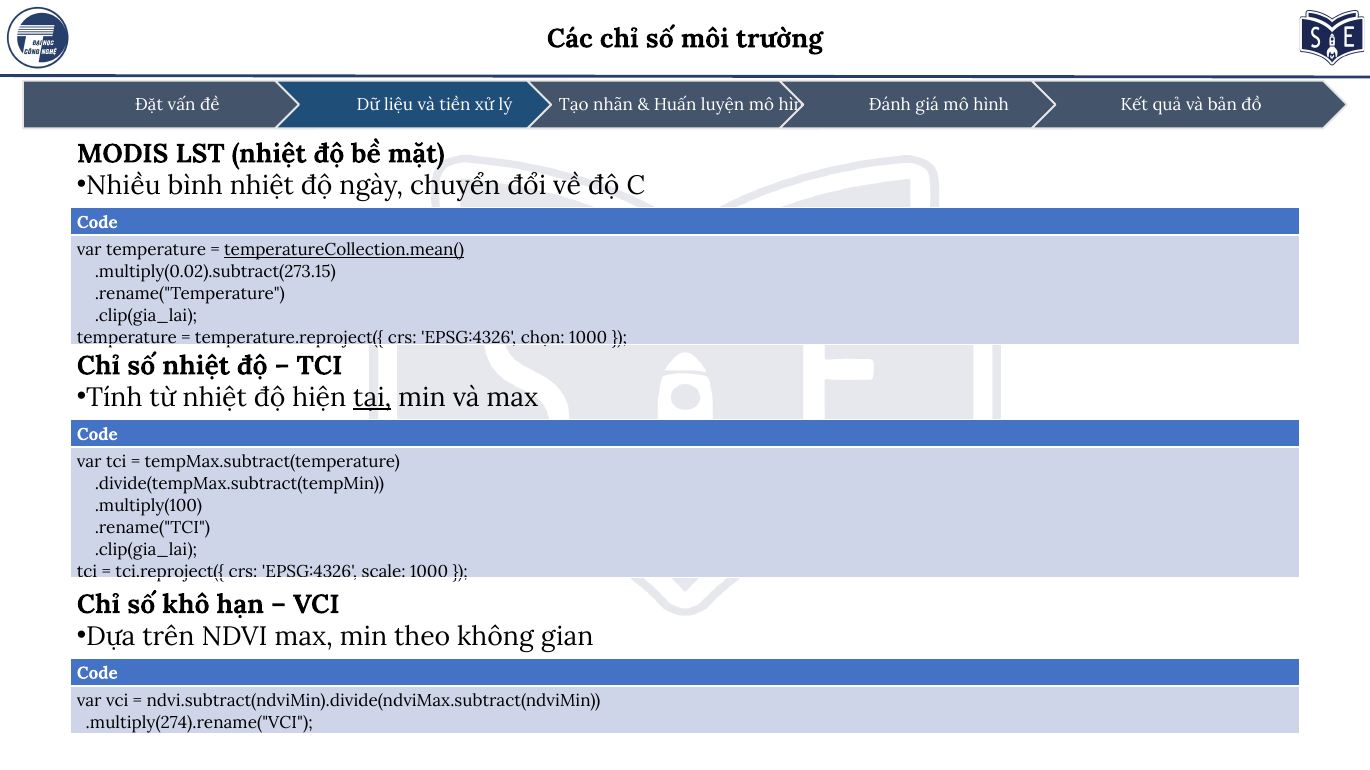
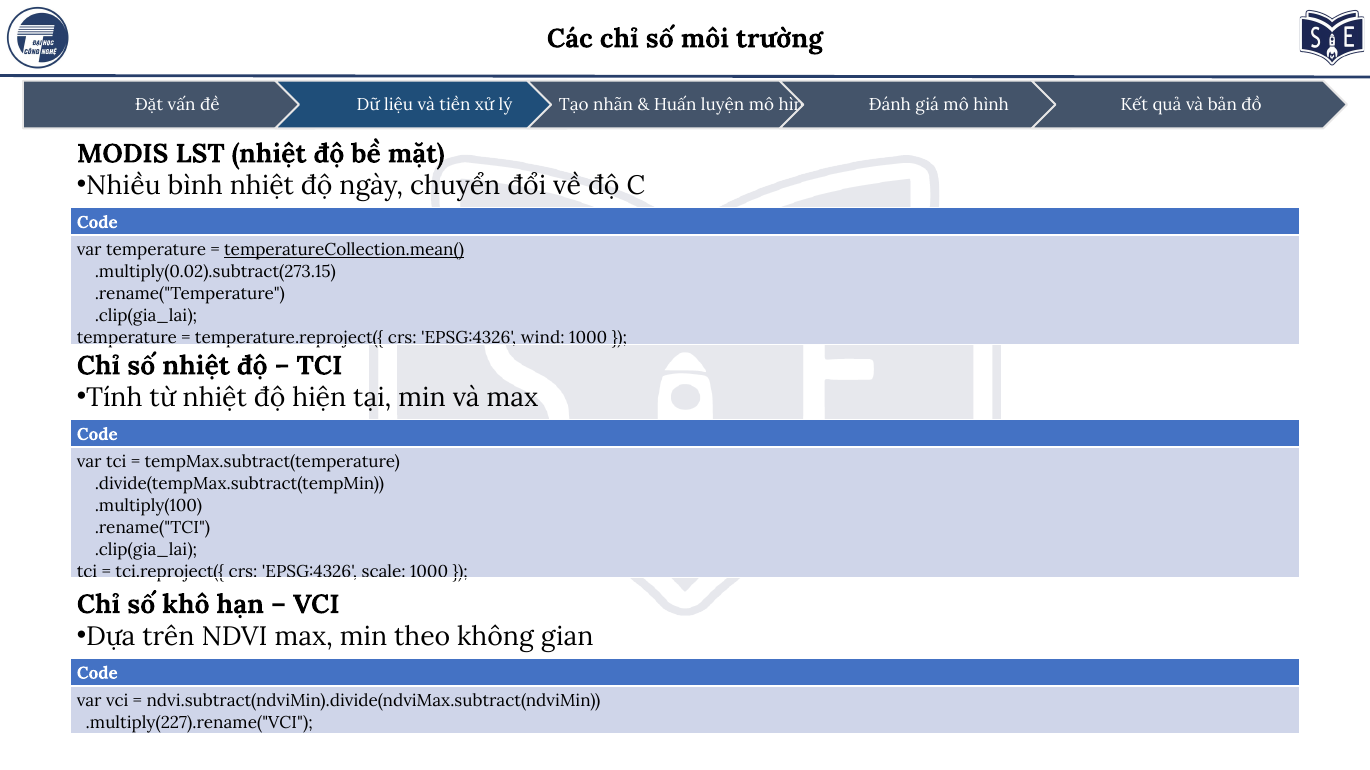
chọn: chọn -> wind (543, 338)
tại underline: present -> none (372, 398)
.multiply(274).rename("VCI: .multiply(274).rename("VCI -> .multiply(227).rename("VCI (199, 723)
